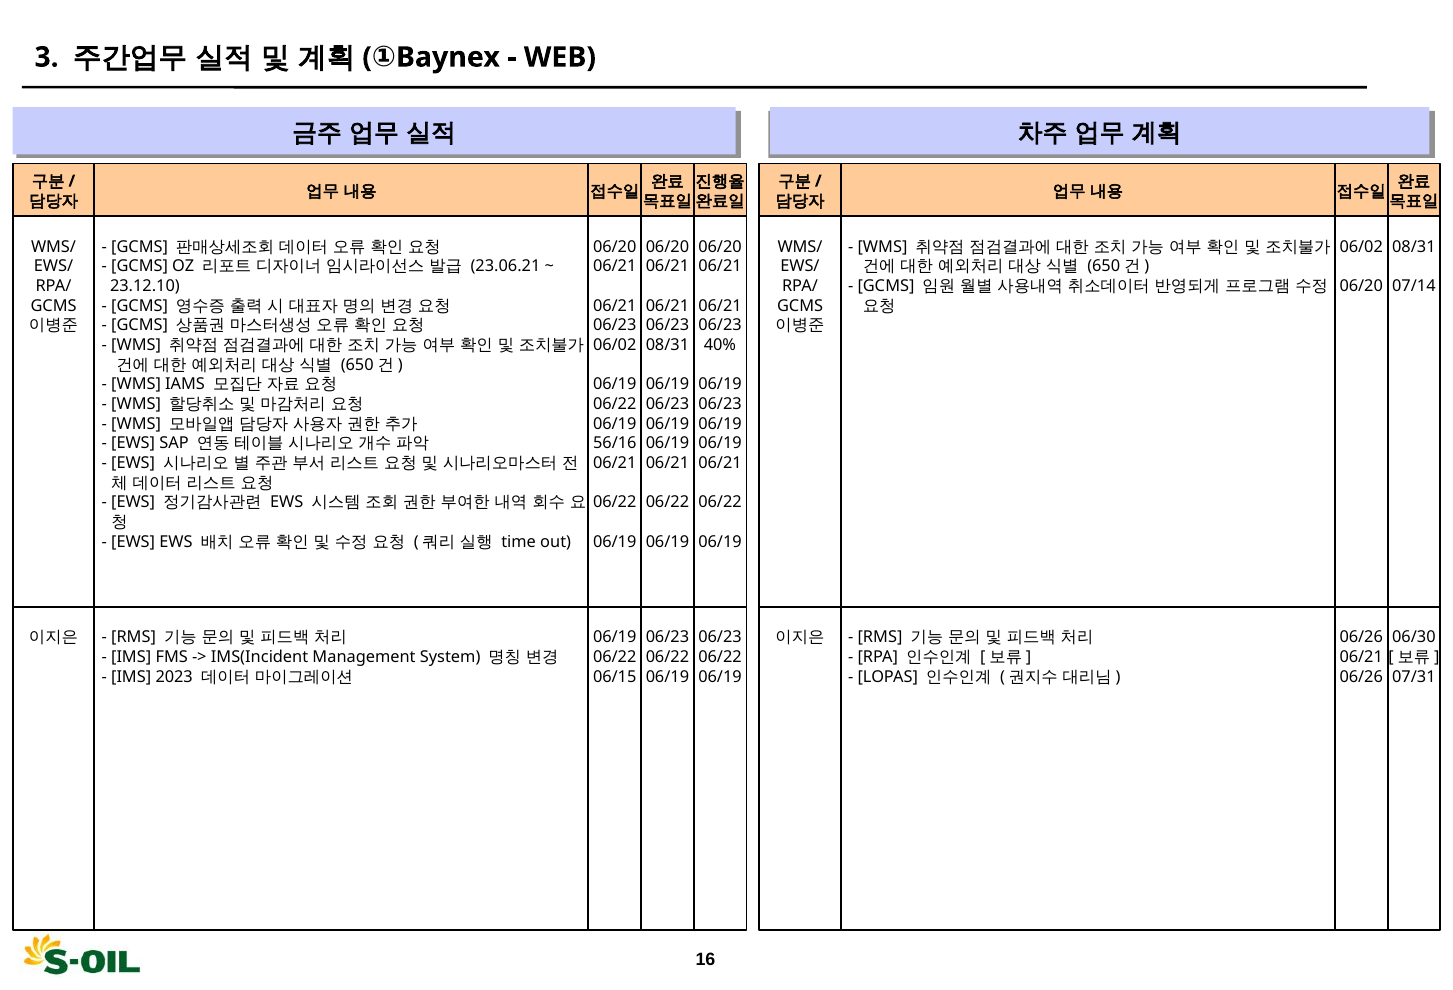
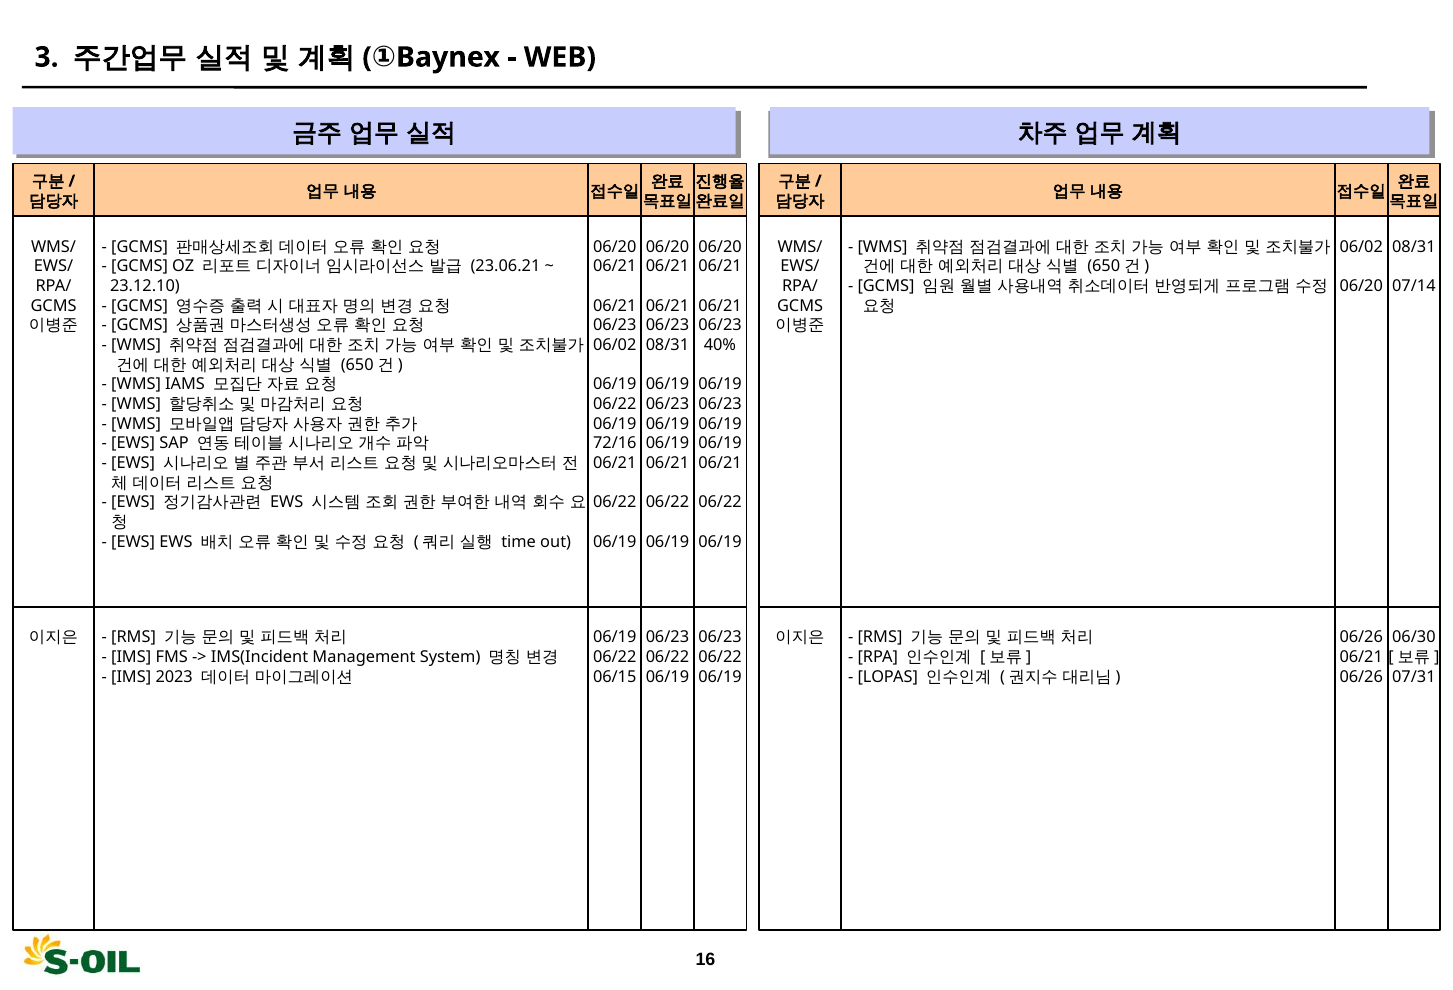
56/16: 56/16 -> 72/16 (615, 443)
